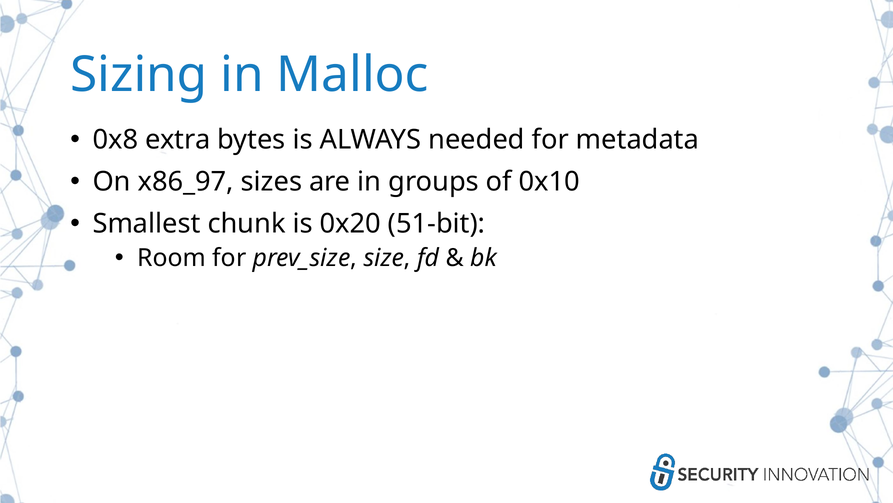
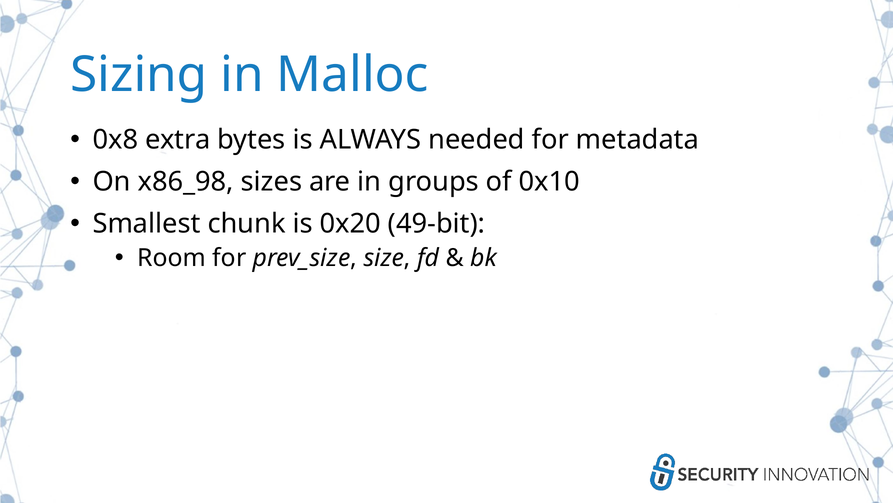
x86_97: x86_97 -> x86_98 (186, 182)
51-bit: 51-bit -> 49-bit (437, 224)
